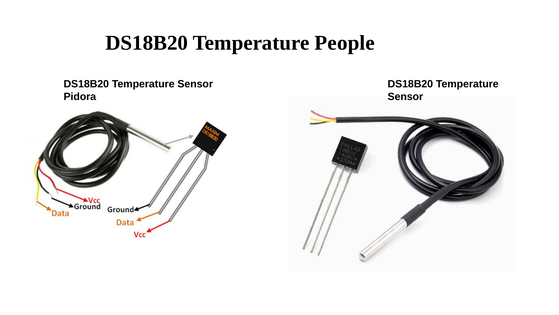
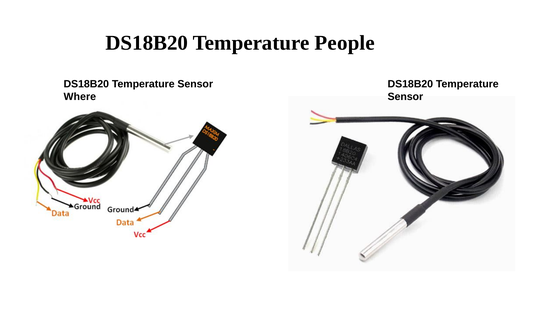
Pidora: Pidora -> Where (80, 97)
